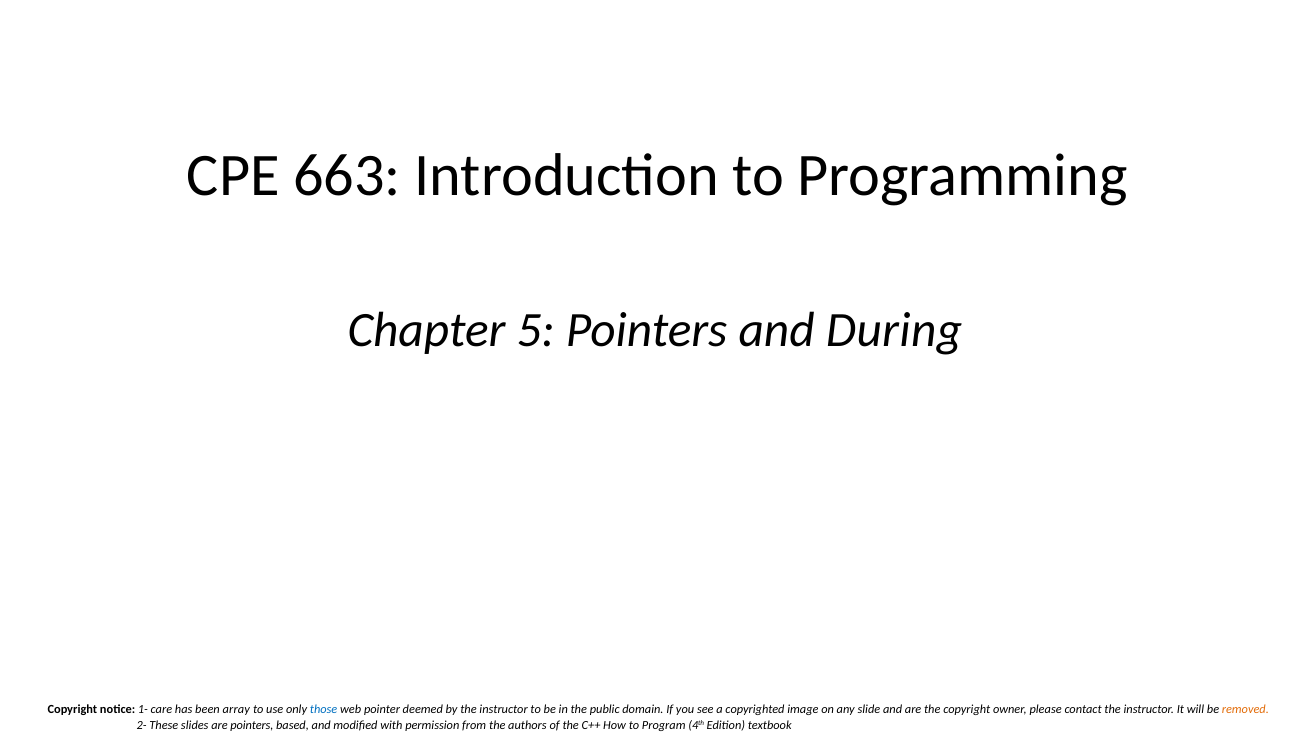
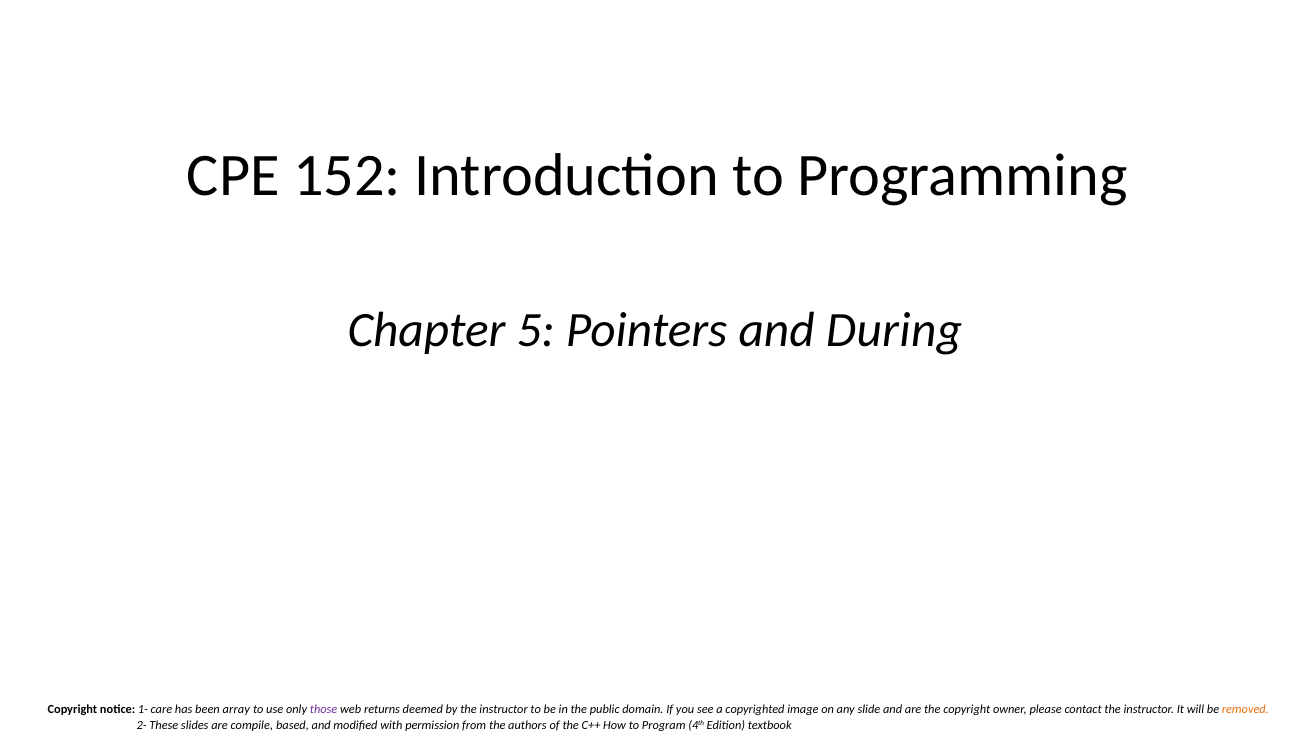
663: 663 -> 152 (347, 175)
those colour: blue -> purple (324, 708)
pointer: pointer -> returns (382, 708)
are pointers: pointers -> compile (252, 725)
